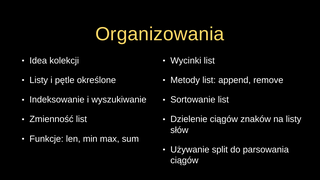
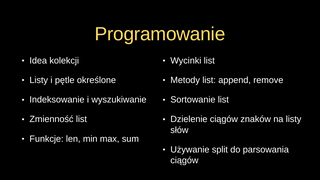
Organizowania: Organizowania -> Programowanie (160, 34)
